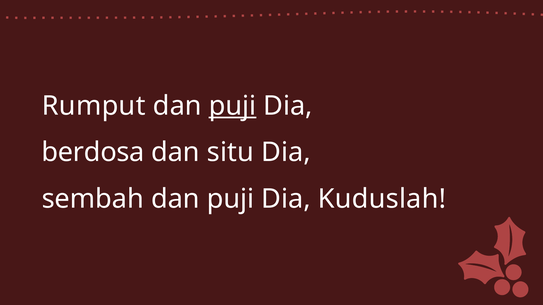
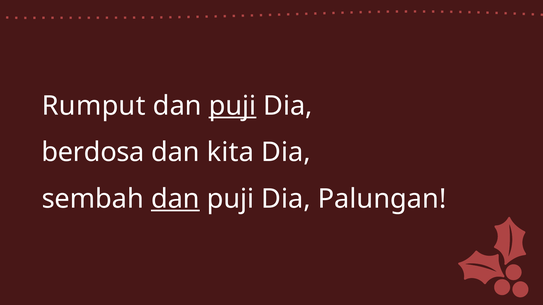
situ: situ -> kita (230, 153)
dan underline: none -> present (175, 199)
Kuduslah: Kuduslah -> Palungan (382, 199)
